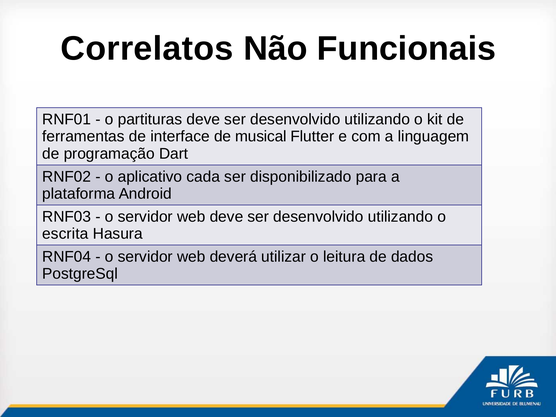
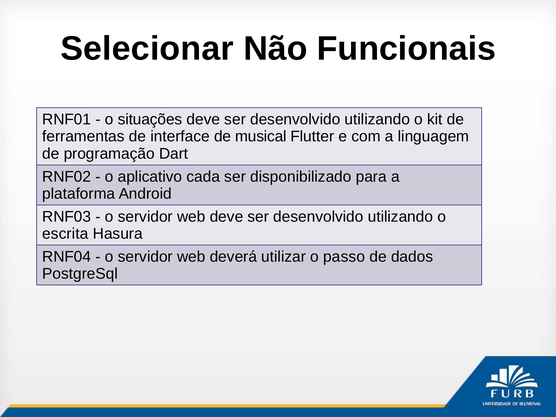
Correlatos: Correlatos -> Selecionar (147, 49)
partituras: partituras -> situações (150, 119)
leitura: leitura -> passo (344, 257)
